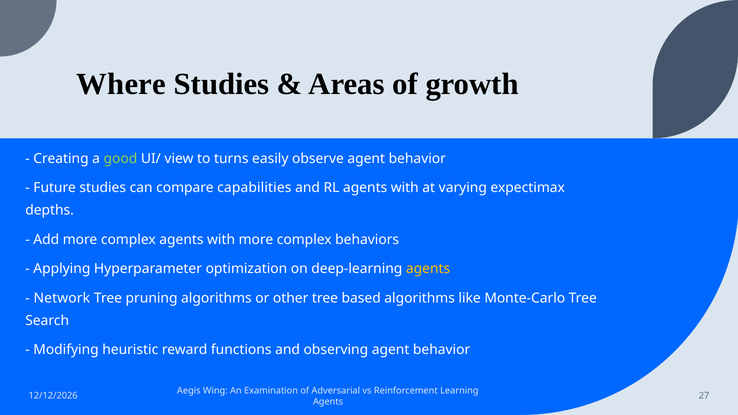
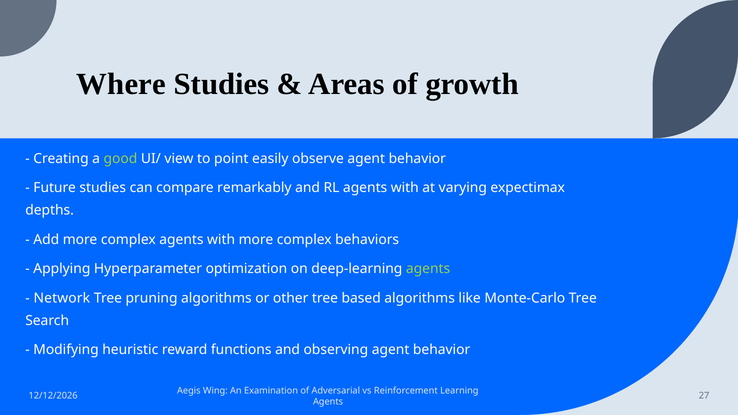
turns: turns -> point (231, 159)
capabilities: capabilities -> remarkably (254, 188)
agents colour: yellow -> light green (428, 269)
